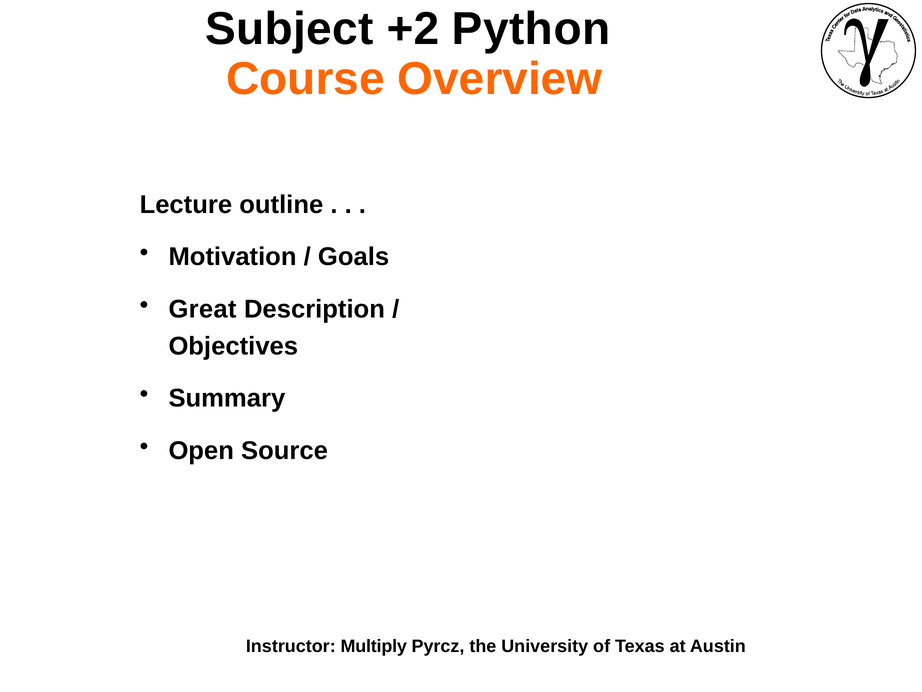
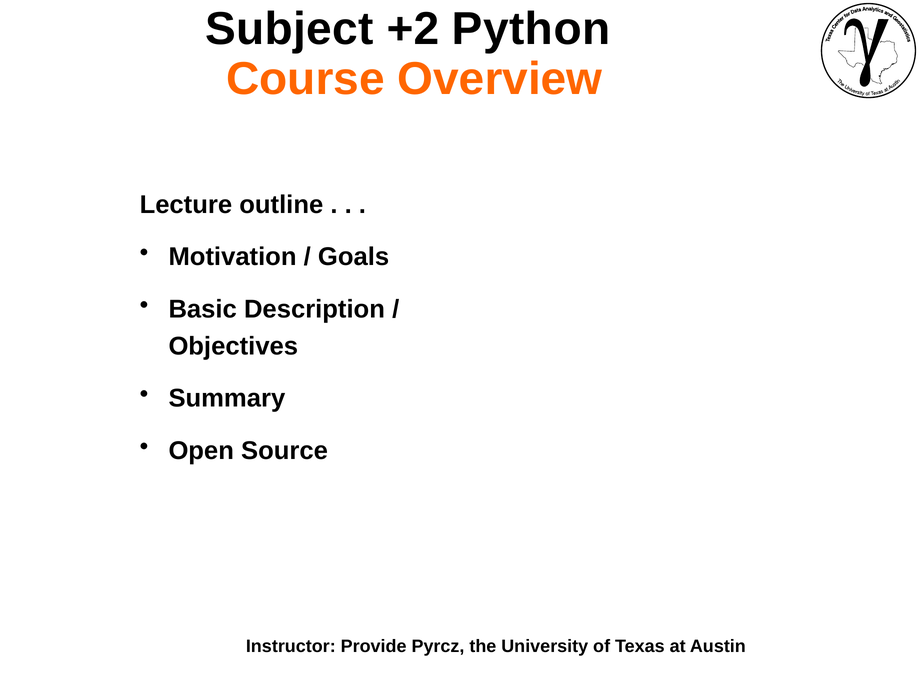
Great: Great -> Basic (203, 309)
Multiply: Multiply -> Provide (374, 646)
